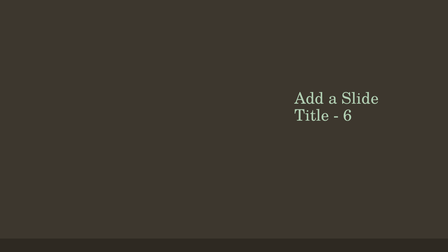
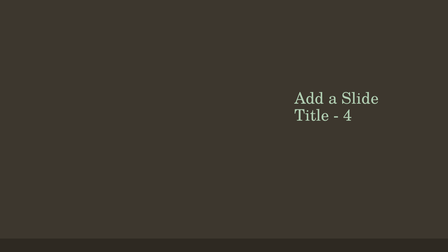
6: 6 -> 4 (348, 116)
